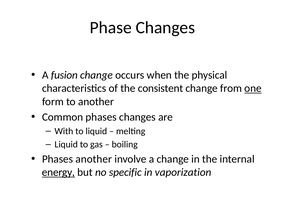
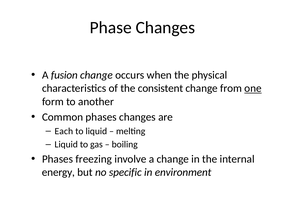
With: With -> Each (64, 132)
Phases another: another -> freezing (94, 160)
energy underline: present -> none (58, 173)
vaporization: vaporization -> environment (183, 173)
